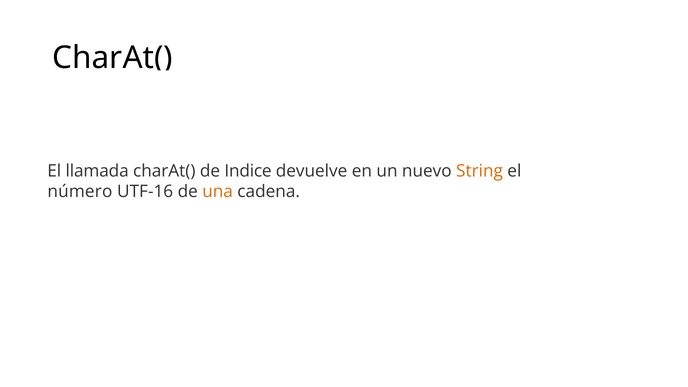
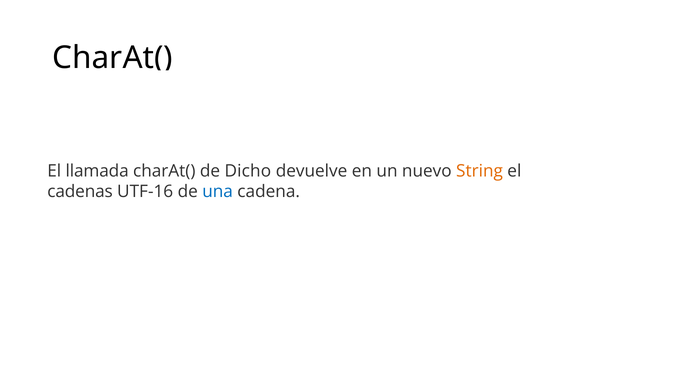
Indice: Indice -> Dicho (248, 171)
número: número -> cadenas (80, 192)
una colour: orange -> blue (218, 192)
